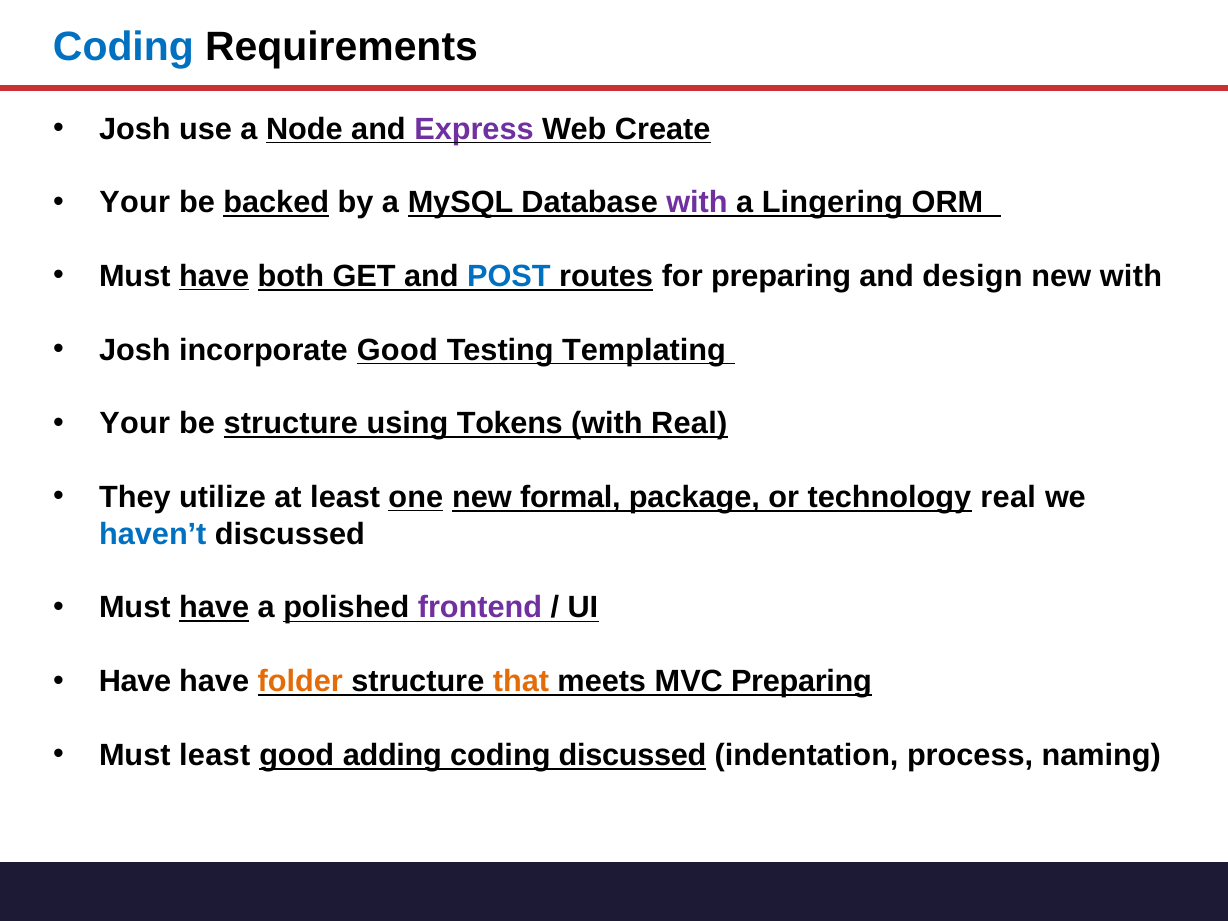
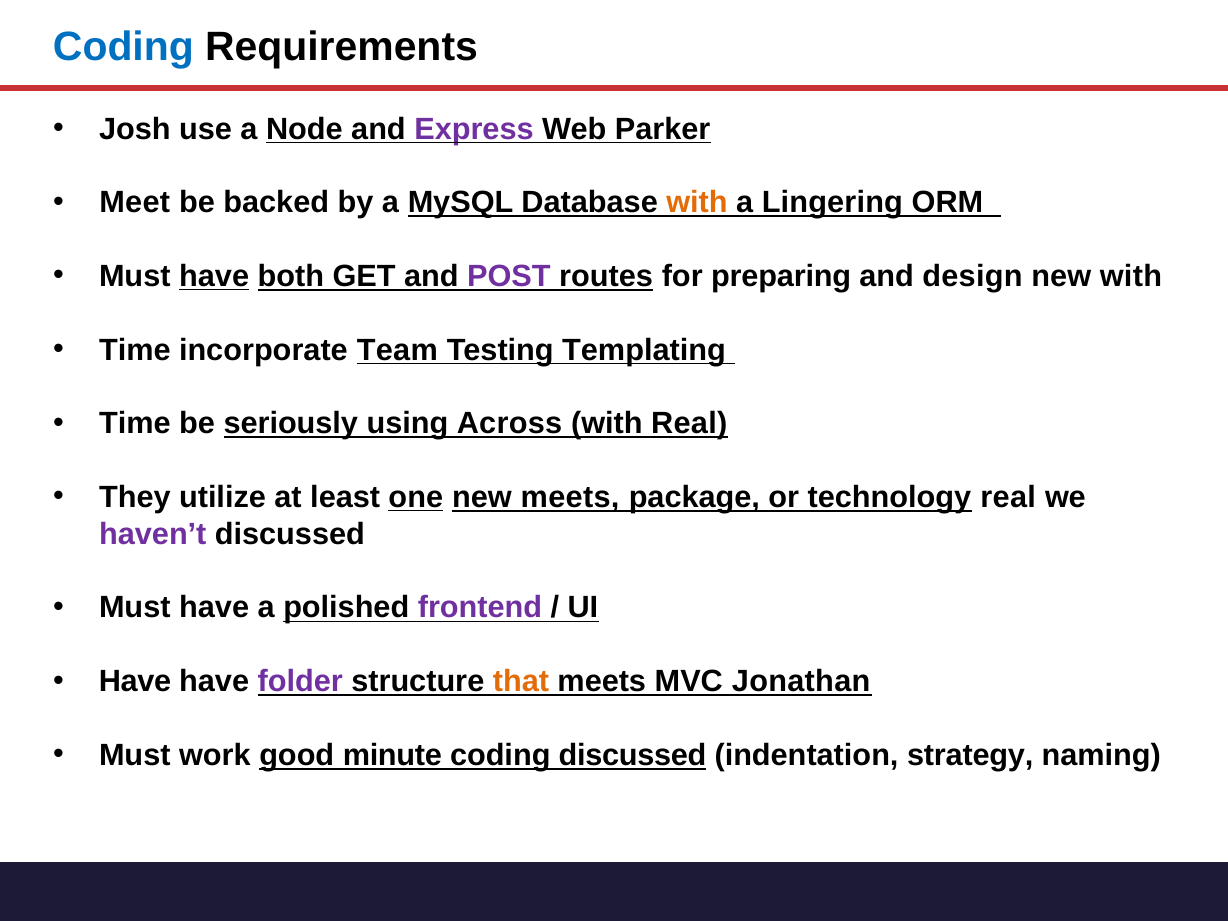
Create: Create -> Parker (663, 129)
Your: Your -> Meet (135, 203)
backed underline: present -> none (276, 203)
with colour: purple -> orange (697, 203)
POST colour: blue -> purple (509, 276)
Josh: Josh -> Time (135, 350)
incorporate Good: Good -> Team (397, 350)
Your: Your -> Time (135, 424)
be structure: structure -> seriously (291, 424)
Tokens: Tokens -> Across (510, 424)
new formal: formal -> meets (570, 497)
haven’t colour: blue -> purple (153, 534)
have underline: present -> none (214, 608)
folder colour: orange -> purple (300, 682)
MVC Preparing: Preparing -> Jonathan (801, 682)
Must least: least -> work (215, 755)
adding: adding -> minute (392, 755)
process: process -> strategy (970, 755)
